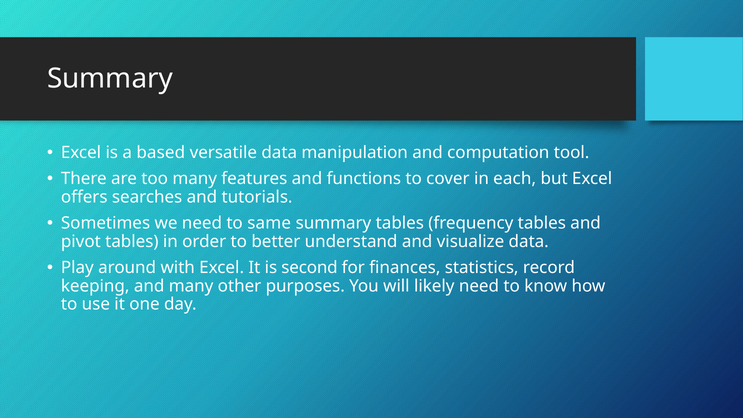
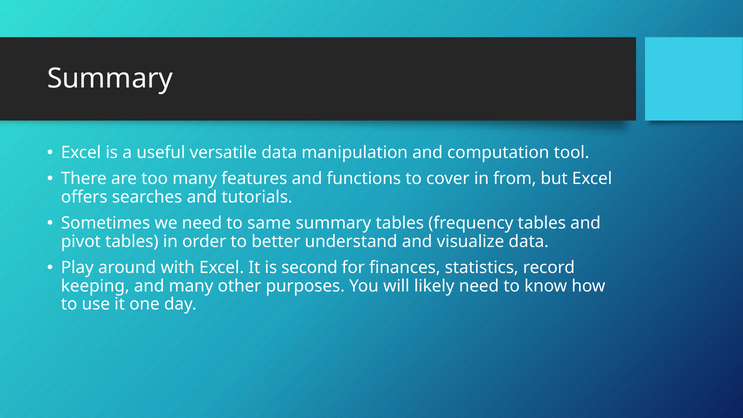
based: based -> useful (161, 153)
each: each -> from (515, 179)
